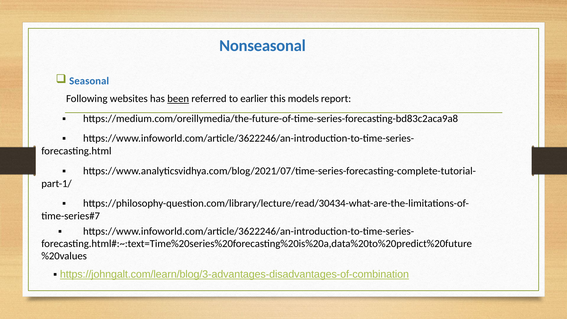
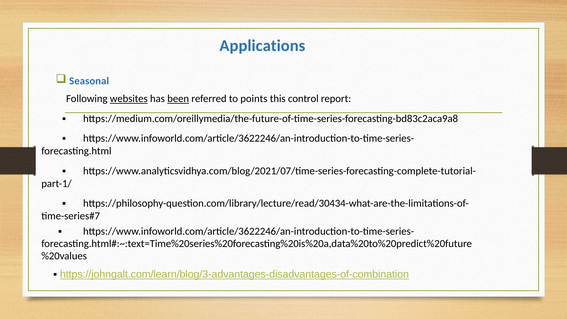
Nonseasonal: Nonseasonal -> Applications (262, 46)
websites underline: none -> present (129, 99)
earlier: earlier -> points (254, 99)
models: models -> control (303, 99)
